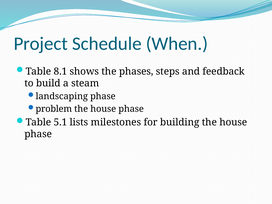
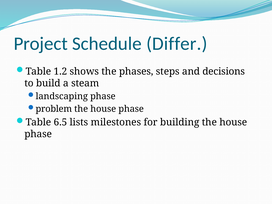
When: When -> Differ (177, 44)
8.1: 8.1 -> 1.2 (60, 71)
feedback: feedback -> decisions (224, 71)
5.1: 5.1 -> 6.5 (60, 122)
